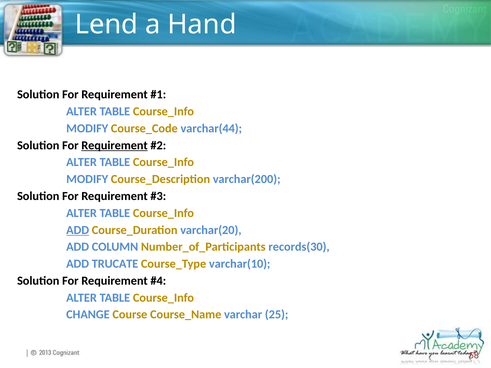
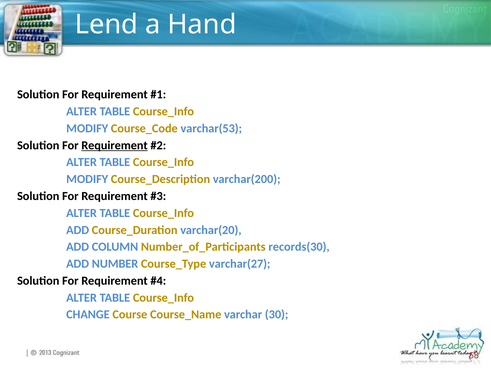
varchar(44: varchar(44 -> varchar(53 (211, 129)
ADD underline: present -> none (78, 230)
TRUCATE: TRUCATE -> NUMBER (115, 264)
varchar(10: varchar(10 -> varchar(27 (240, 264)
25: 25 -> 30 (277, 315)
